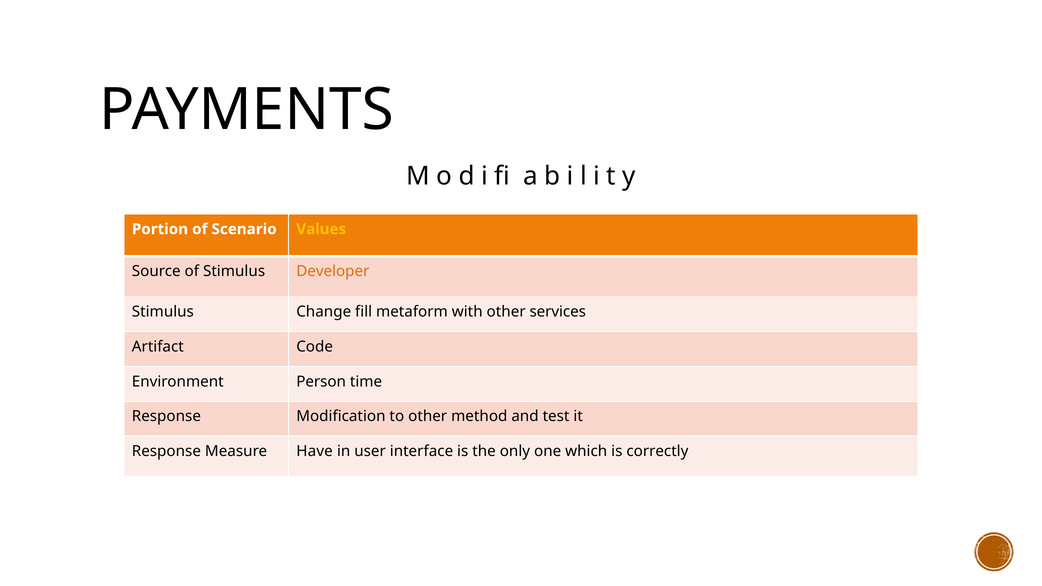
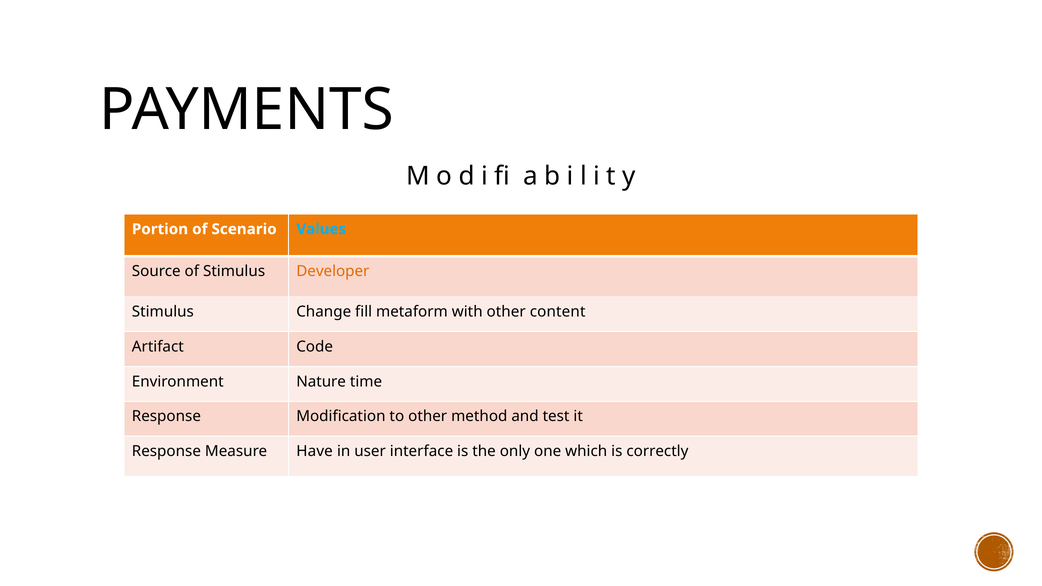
Values colour: yellow -> light blue (321, 229)
services: services -> content (558, 312)
Person: Person -> Nature (321, 382)
